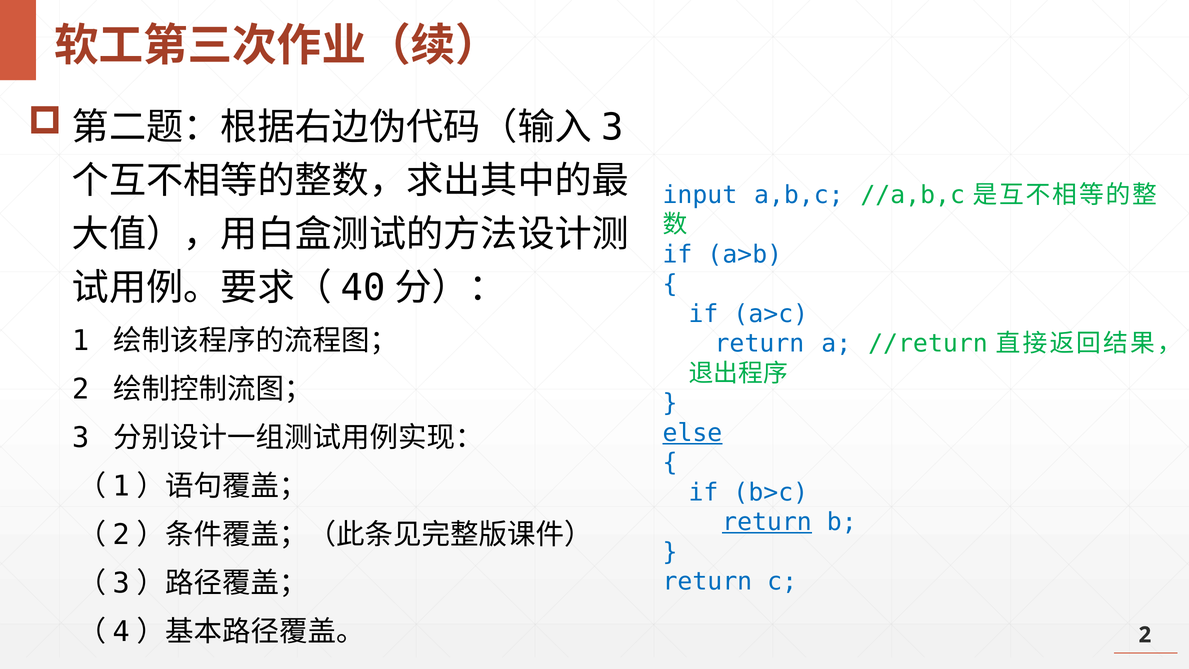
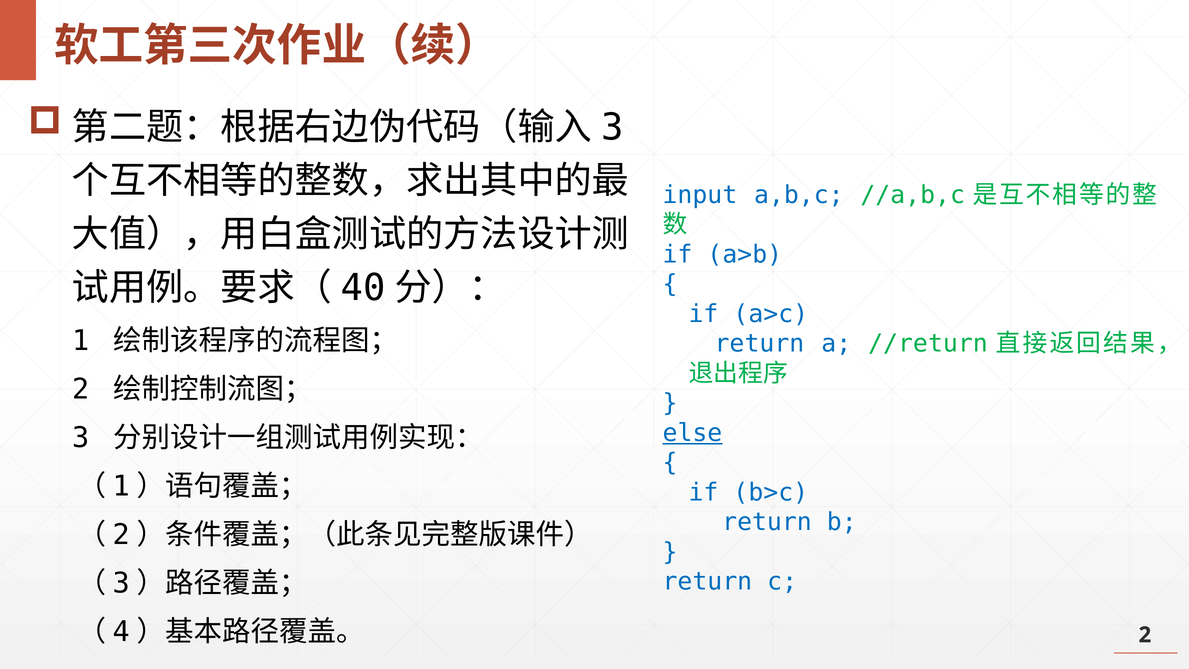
return underline: present -> none (767, 522)
